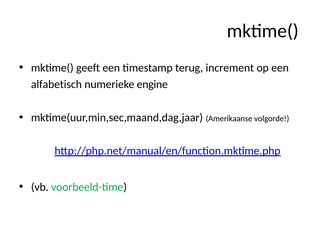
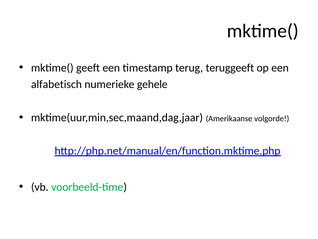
increment: increment -> teruggeeft (230, 68)
engine: engine -> gehele (152, 84)
